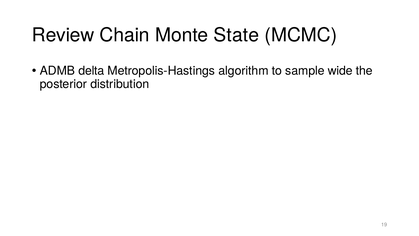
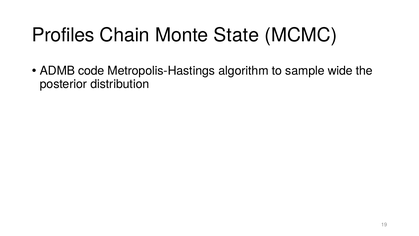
Review: Review -> Profiles (63, 35)
delta: delta -> code (91, 71)
